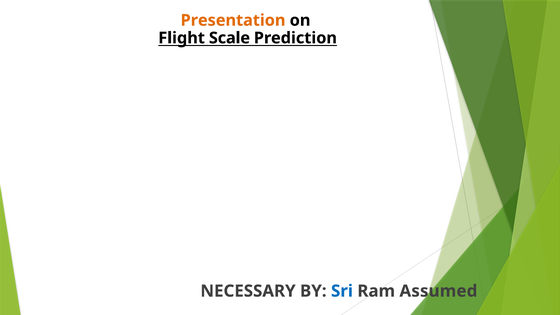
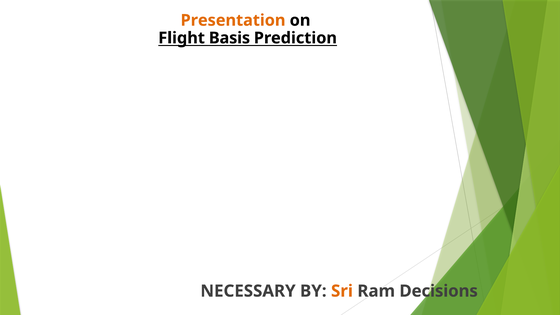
Scale: Scale -> Basis (229, 38)
Sri colour: blue -> orange (342, 291)
Assumed: Assumed -> Decisions (439, 291)
